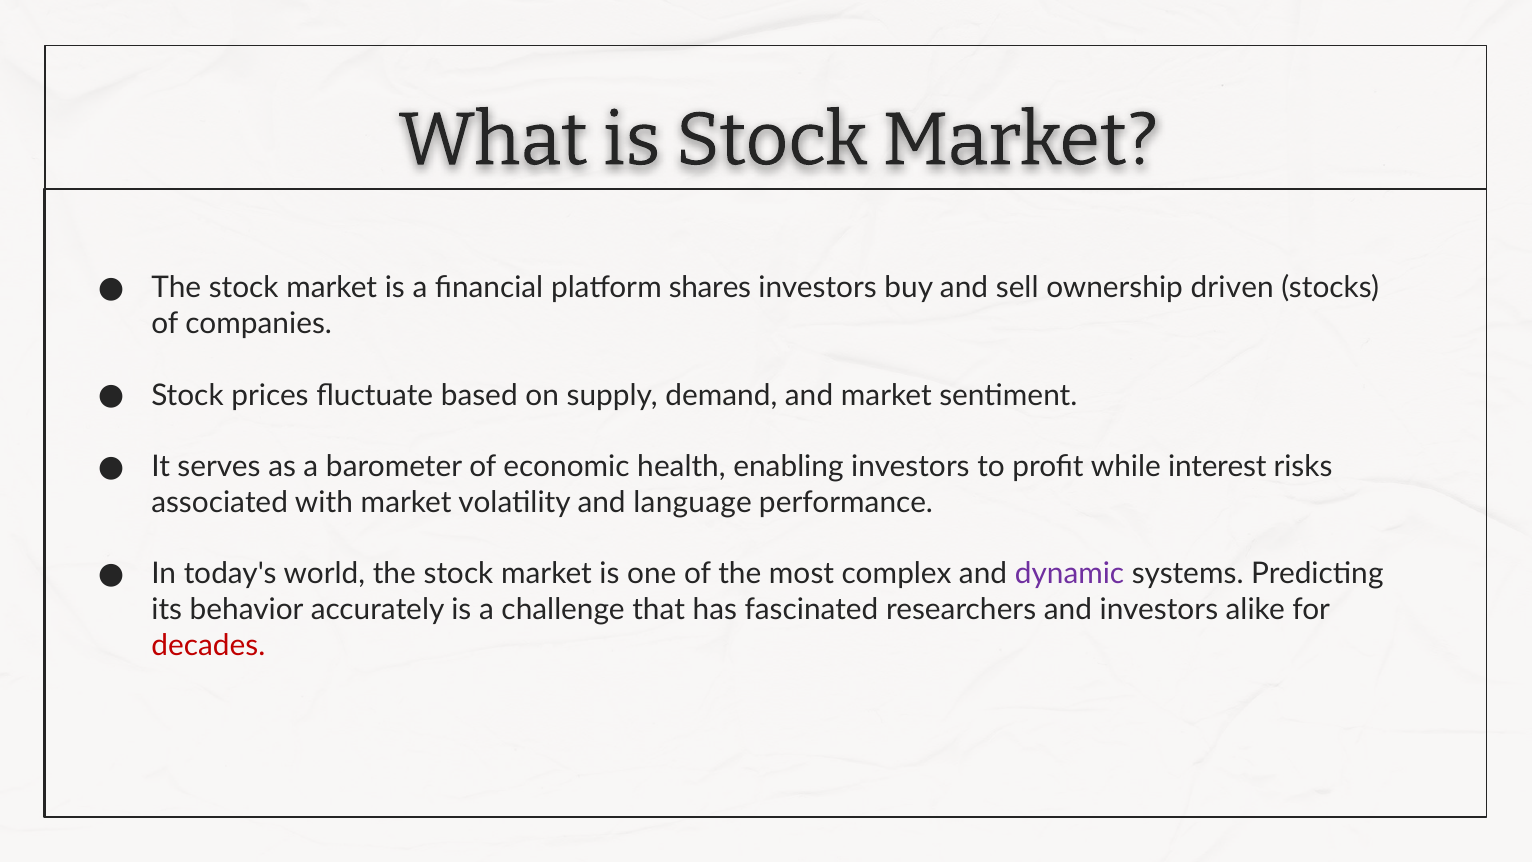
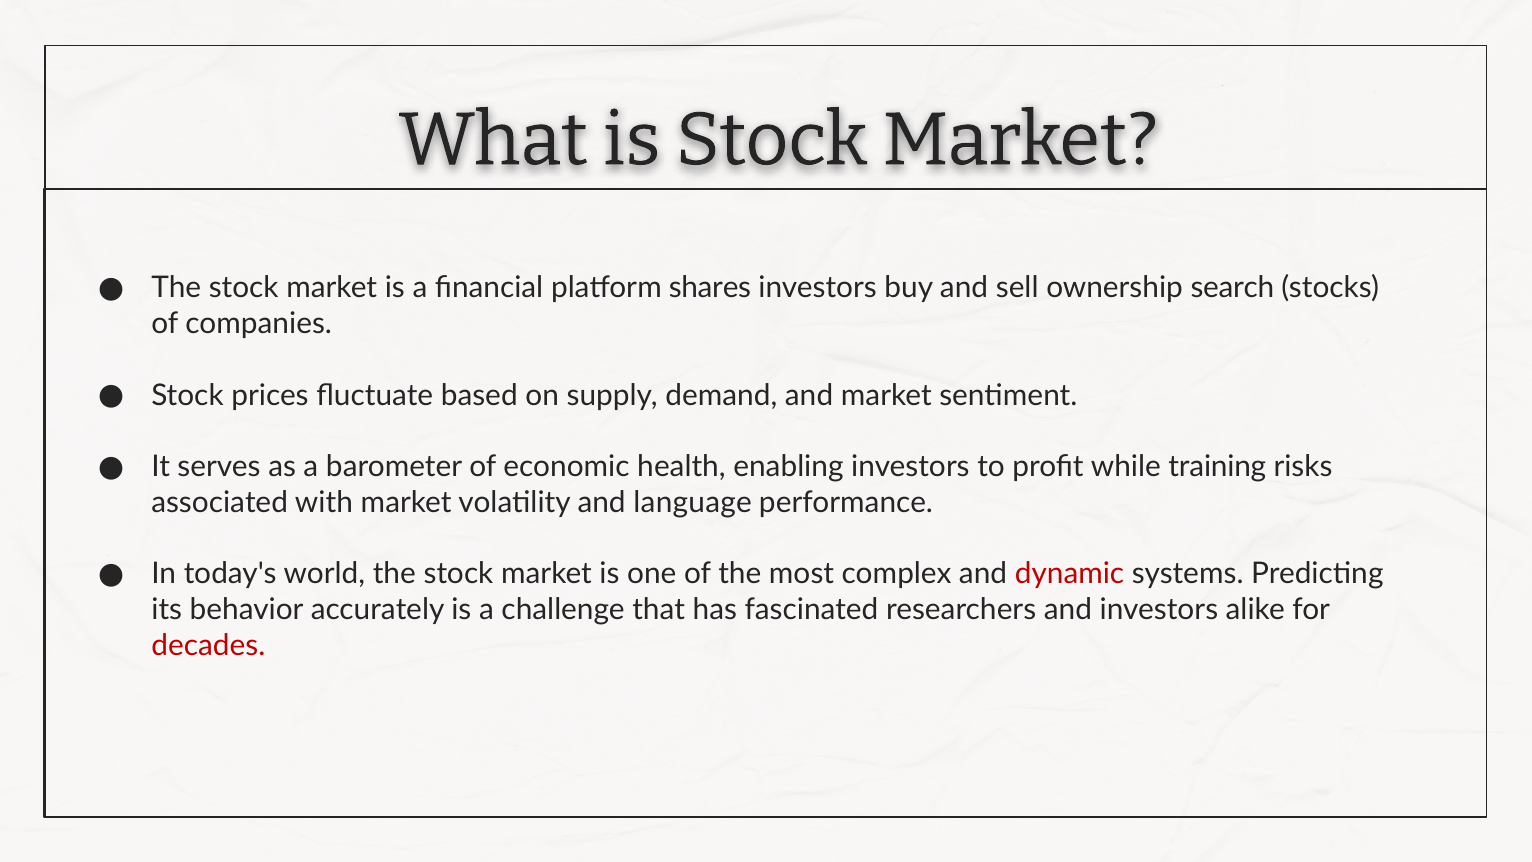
driven: driven -> search (1232, 288)
interest: interest -> training (1217, 467)
dynamic colour: purple -> red (1070, 574)
